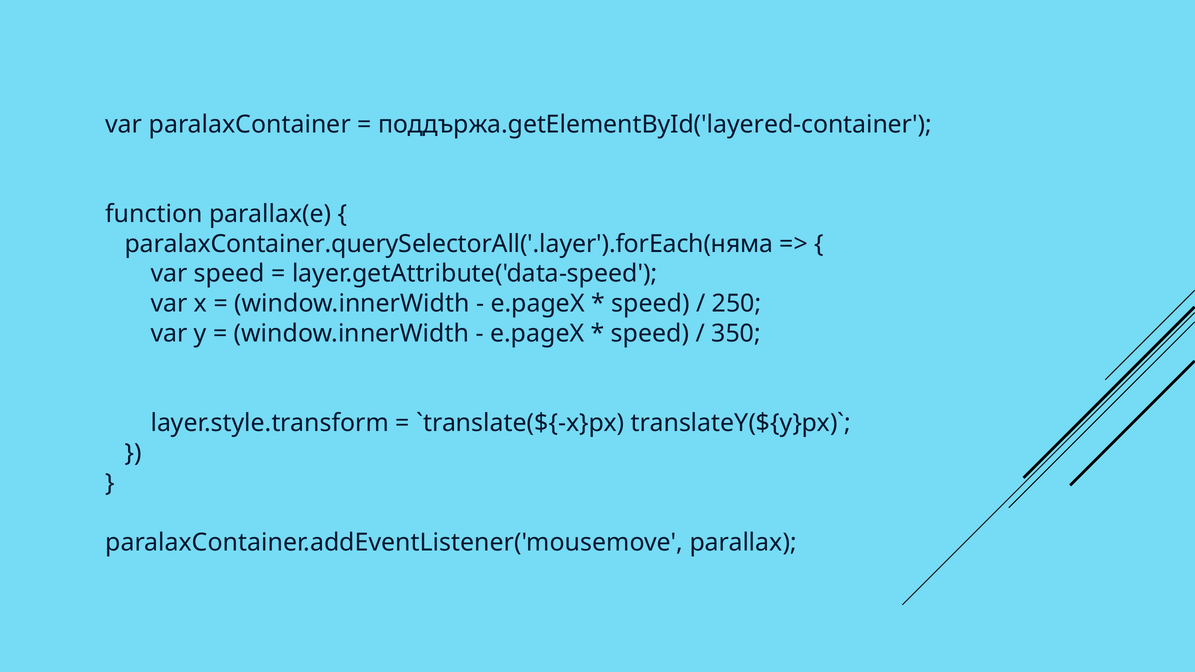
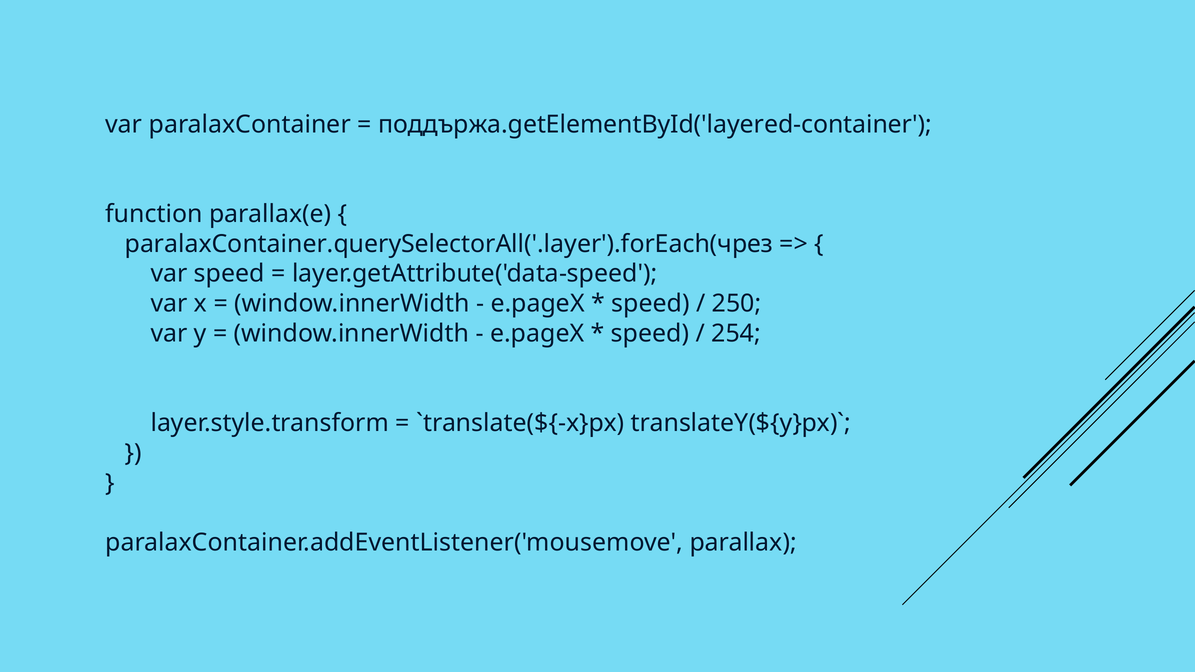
paralaxContainer.querySelectorAll('.layer').forEach(няма: paralaxContainer.querySelectorAll('.layer').forEach(няма -> paralaxContainer.querySelectorAll('.layer').forEach(чрез (449, 244)
350: 350 -> 254 (736, 334)
